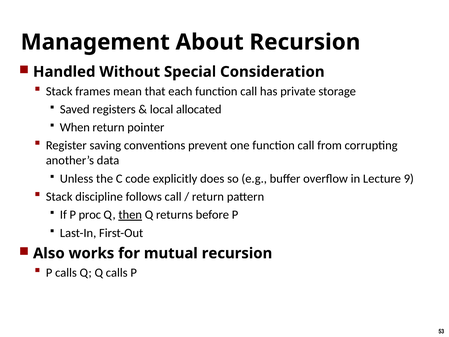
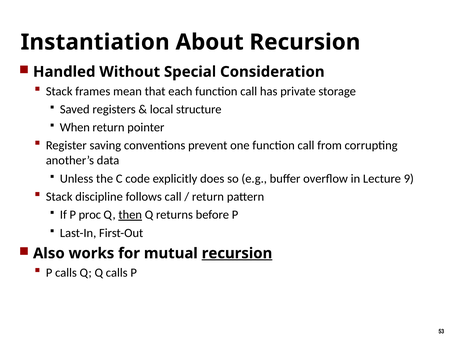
Management: Management -> Instantiation (95, 42)
allocated: allocated -> structure (199, 109)
recursion underline: none -> present (237, 253)
